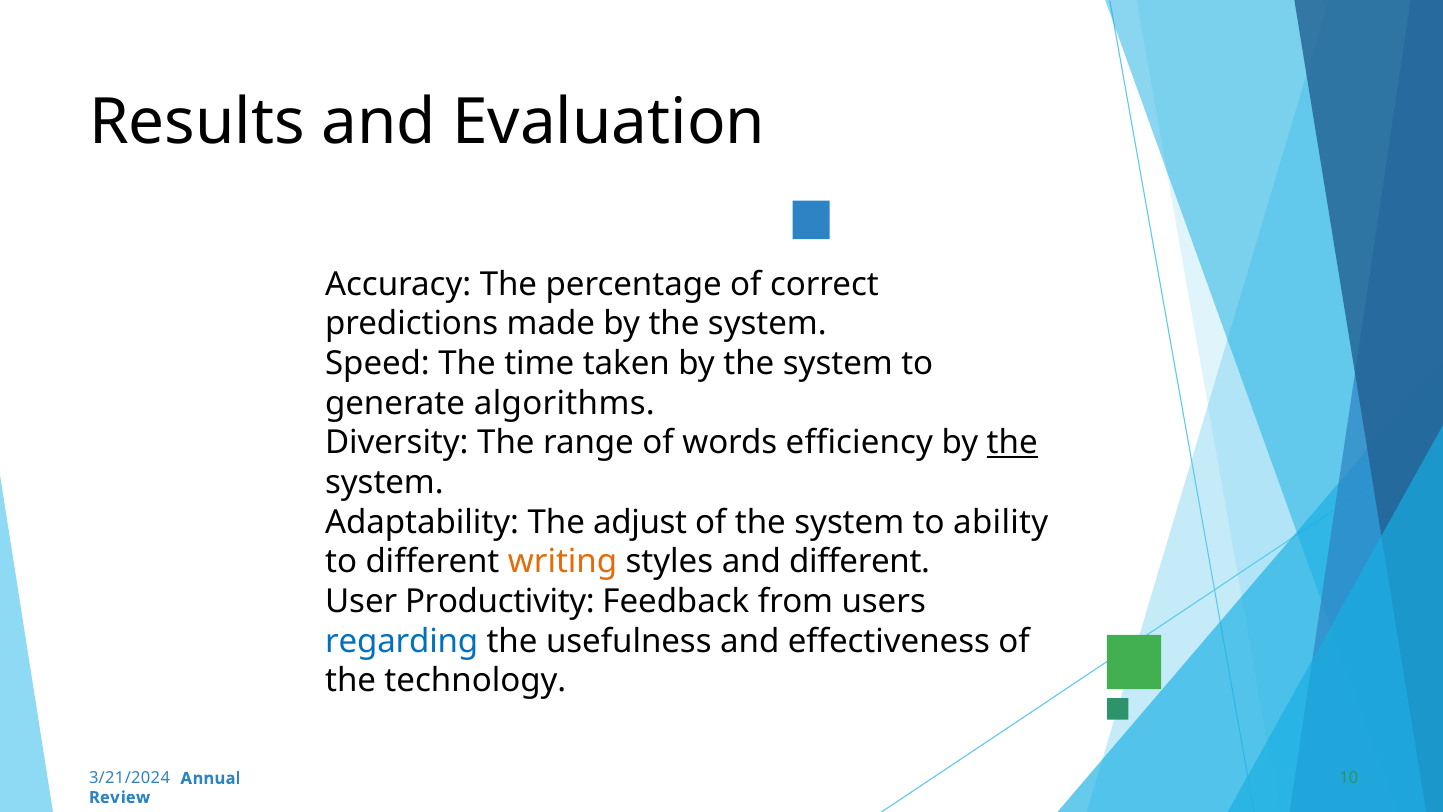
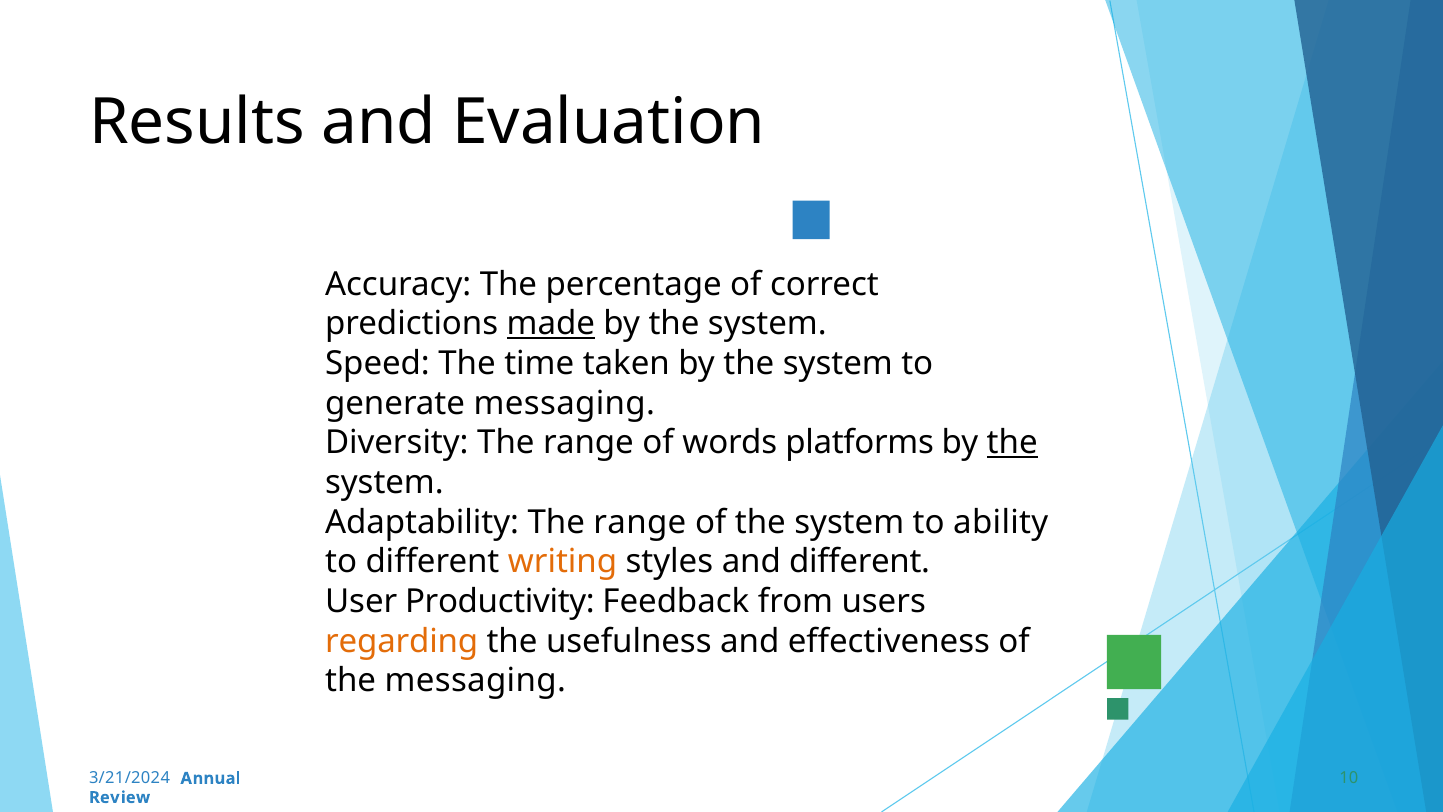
made underline: none -> present (551, 324)
generate algorithms: algorithms -> messaging (564, 403)
efficiency: efficiency -> platforms (860, 443)
Adaptability The adjust: adjust -> range (640, 522)
regarding colour: blue -> orange (402, 641)
the technology: technology -> messaging (475, 681)
